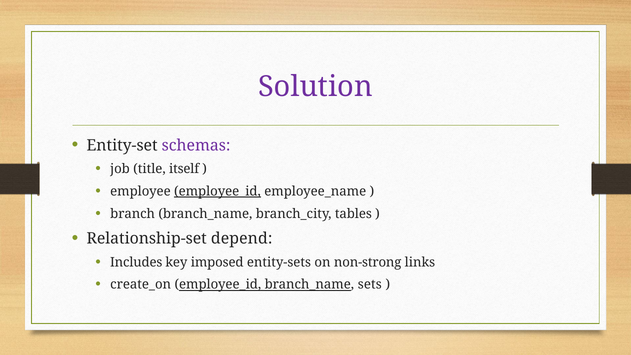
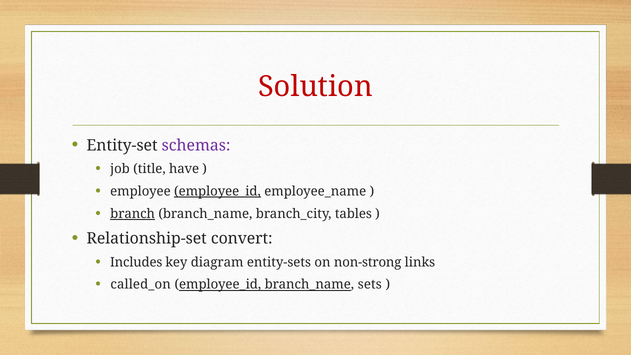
Solution colour: purple -> red (315, 87)
itself: itself -> have (184, 169)
branch underline: none -> present (133, 214)
depend: depend -> convert (242, 238)
imposed: imposed -> diagram (217, 262)
create_on: create_on -> called_on (141, 284)
